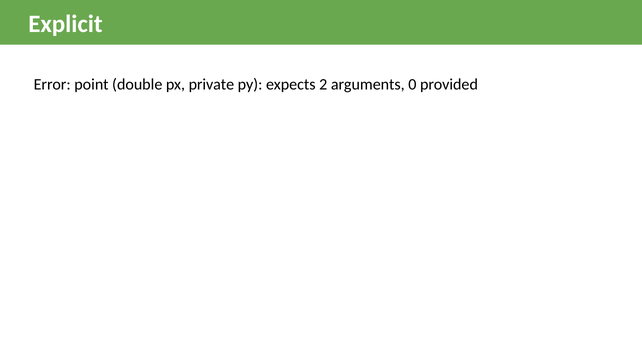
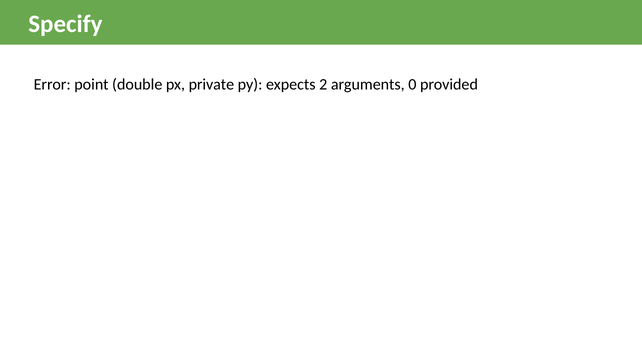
Explicit: Explicit -> Specify (65, 24)
